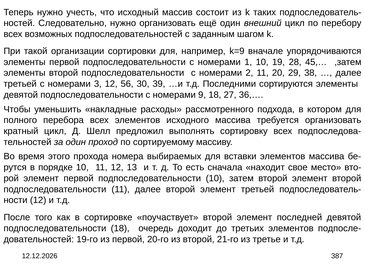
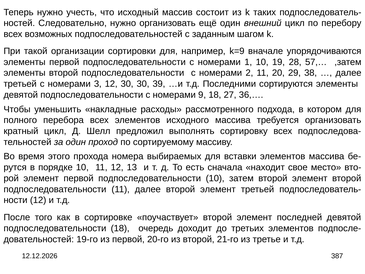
45,…: 45,… -> 57,… (316, 62)
12 56: 56 -> 30 (127, 84)
